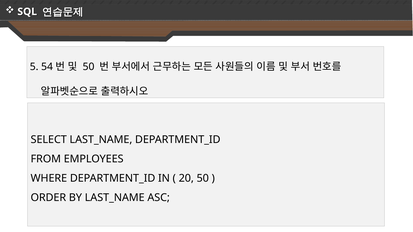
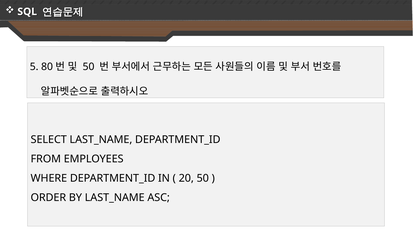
54: 54 -> 80 (47, 67)
